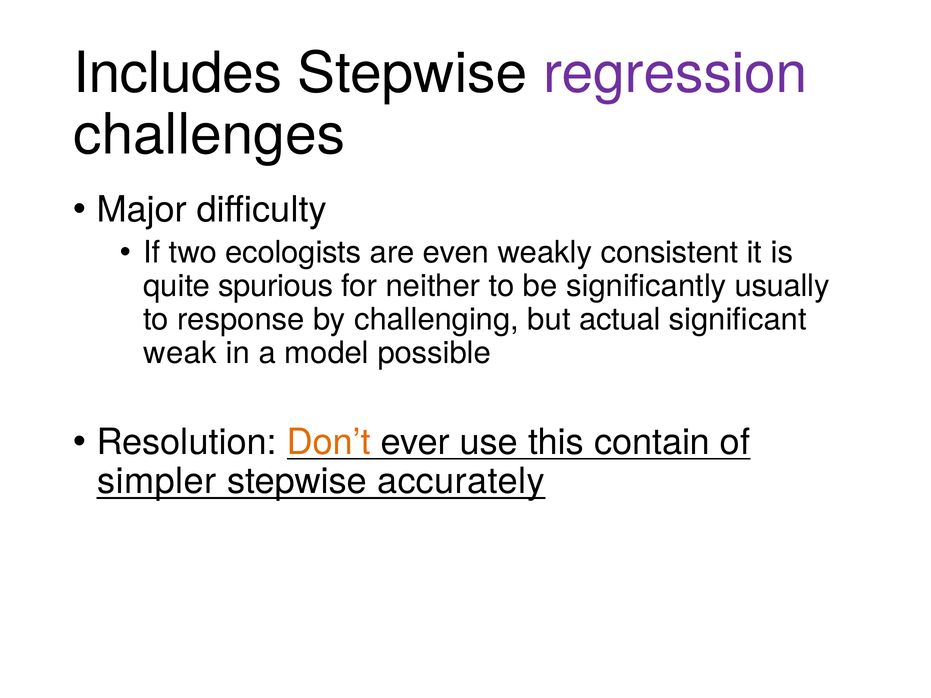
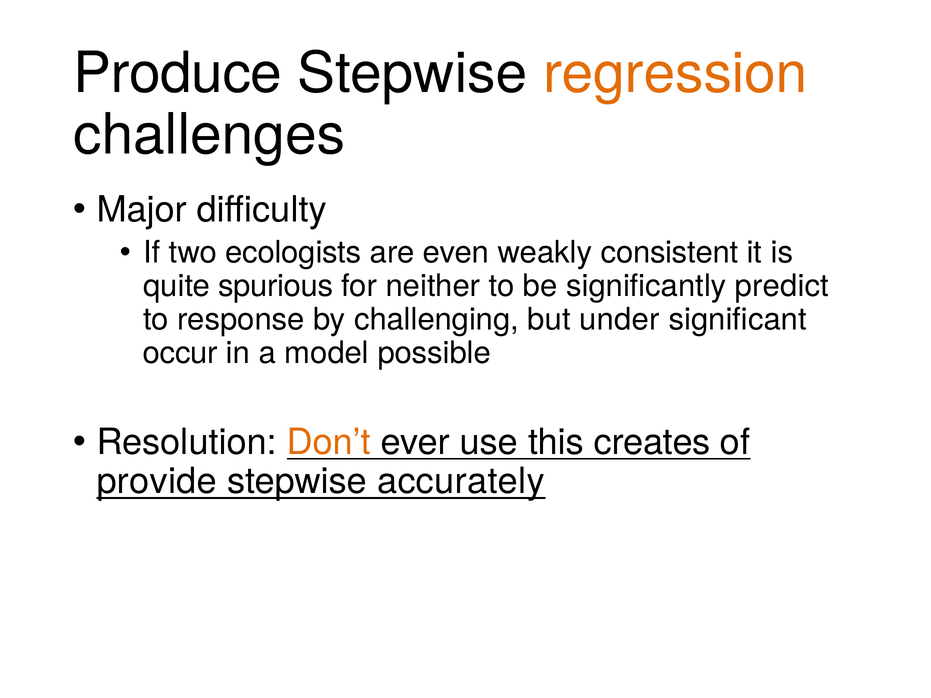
Includes: Includes -> Produce (178, 74)
regression colour: purple -> orange (675, 74)
usually: usually -> predict (782, 286)
actual: actual -> under (619, 320)
weak: weak -> occur (180, 353)
contain: contain -> creates (652, 442)
simpler: simpler -> provide (157, 481)
